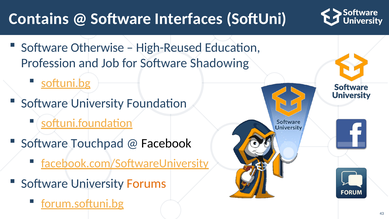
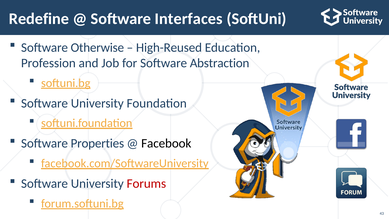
Contains: Contains -> Redefine (39, 19)
Shadowing: Shadowing -> Abstraction (220, 63)
Touchpad: Touchpad -> Properties (97, 143)
Forums colour: orange -> red (146, 183)
